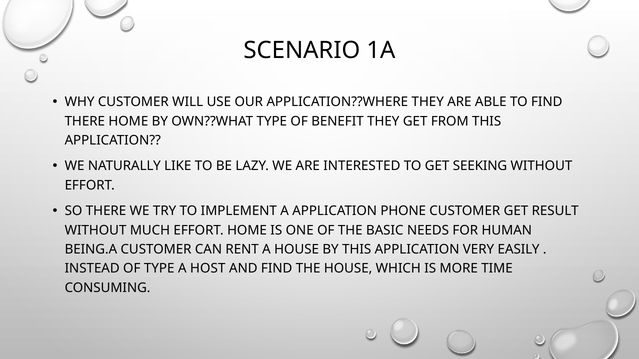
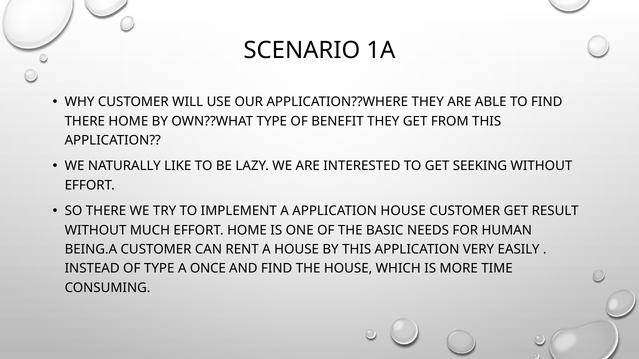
APPLICATION PHONE: PHONE -> HOUSE (403, 211)
HOST: HOST -> ONCE (208, 269)
